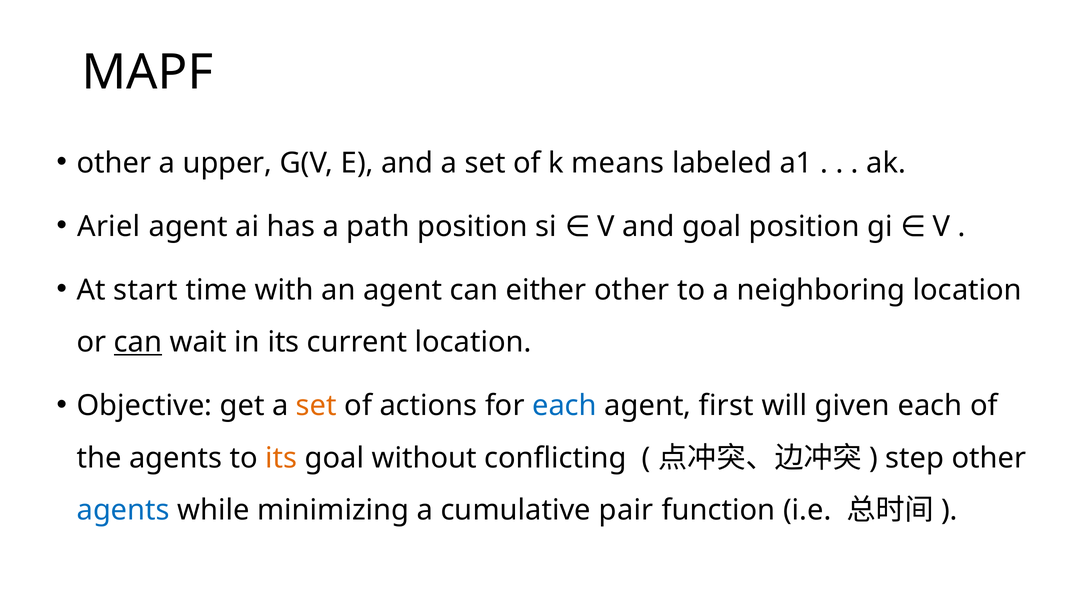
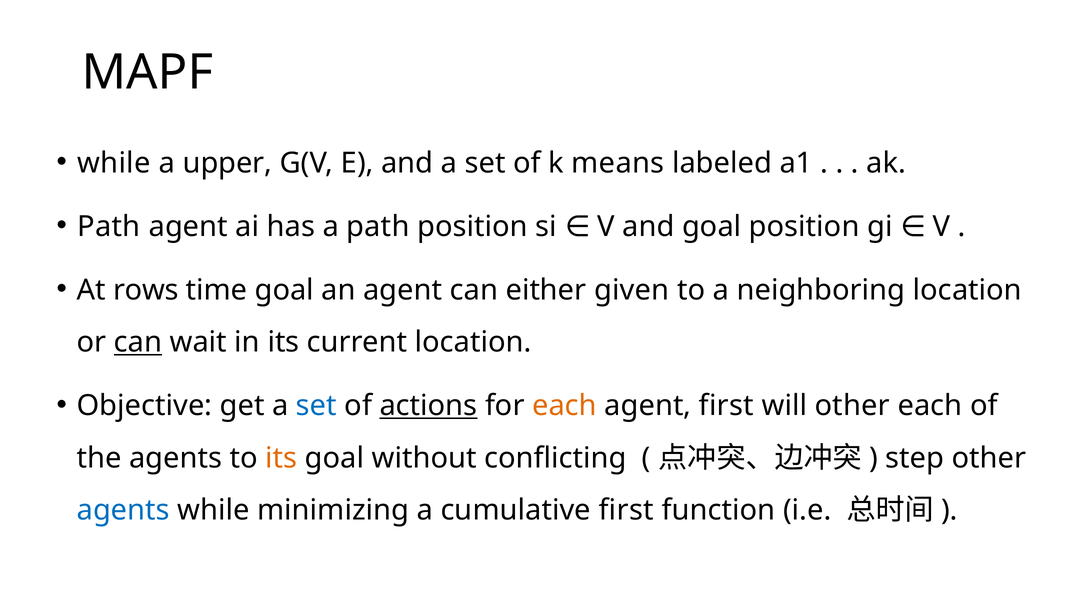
other: other -> while (114, 163)
Ariel: Ariel -> Path (109, 226)
start: start -> rows (146, 290)
time with: with -> goal (284, 290)
either other: other -> given (632, 290)
set colour: orange -> blue (316, 406)
actions underline: none -> present (428, 406)
each colour: blue -> orange (565, 406)
will given: given -> other (852, 406)
cumulative pair: pair -> first (626, 510)
